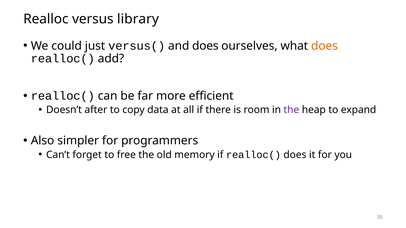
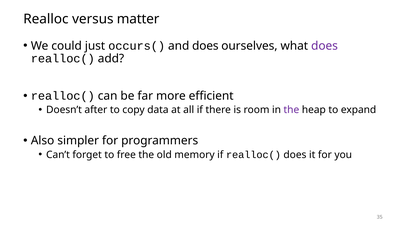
library: library -> matter (138, 19)
versus(: versus( -> occurs( (137, 46)
does colour: orange -> purple (325, 46)
